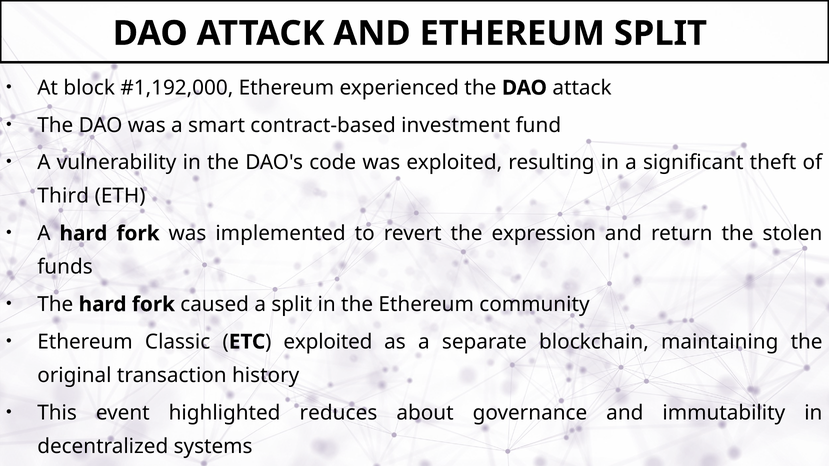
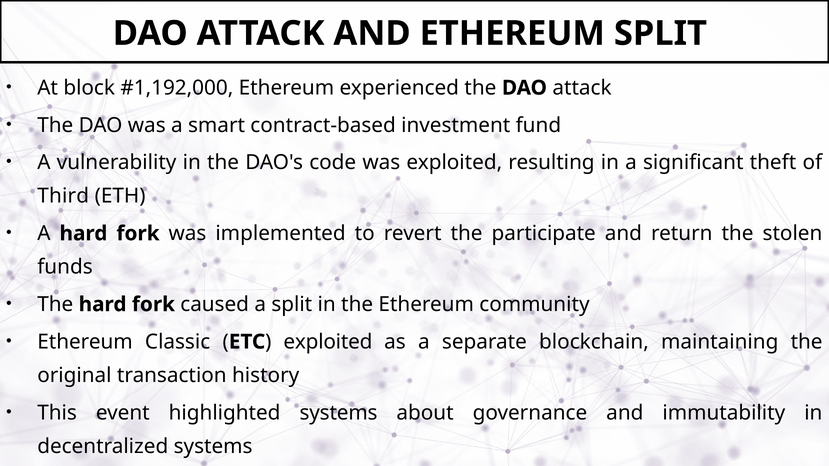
expression: expression -> participate (544, 234)
highlighted reduces: reduces -> systems (339, 413)
